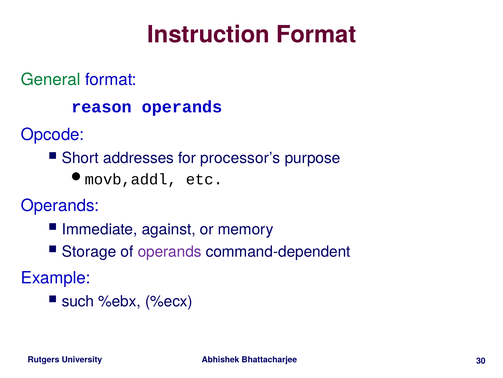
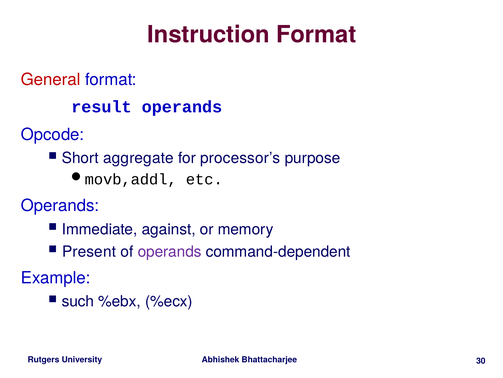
General colour: green -> red (51, 79)
reason: reason -> result (101, 107)
addresses: addresses -> aggregate (138, 158)
Storage: Storage -> Present (89, 251)
